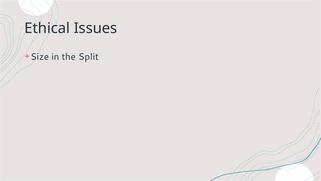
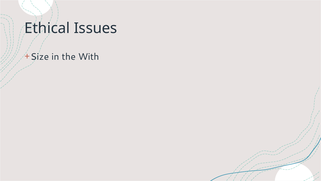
Split: Split -> With (89, 57)
